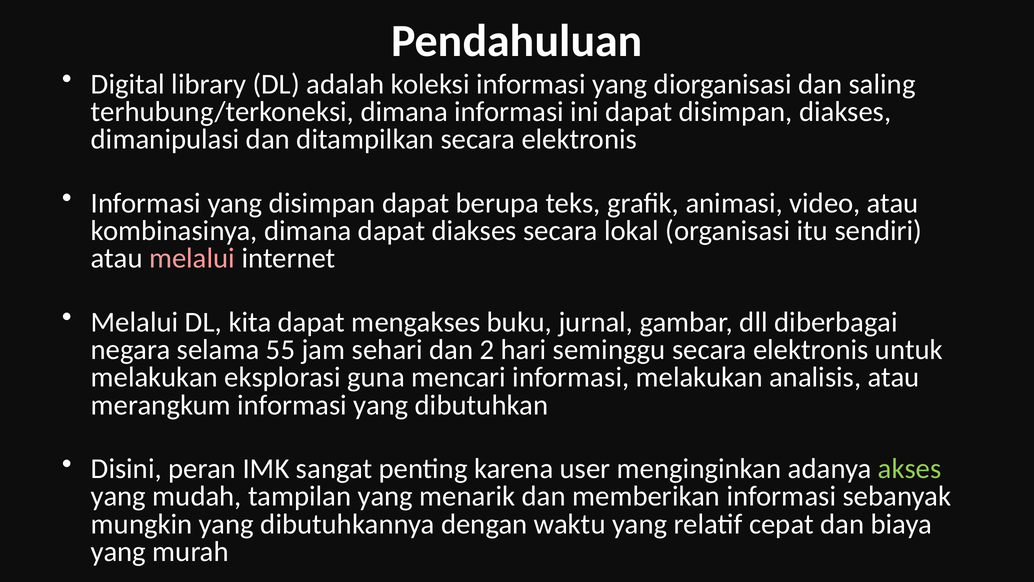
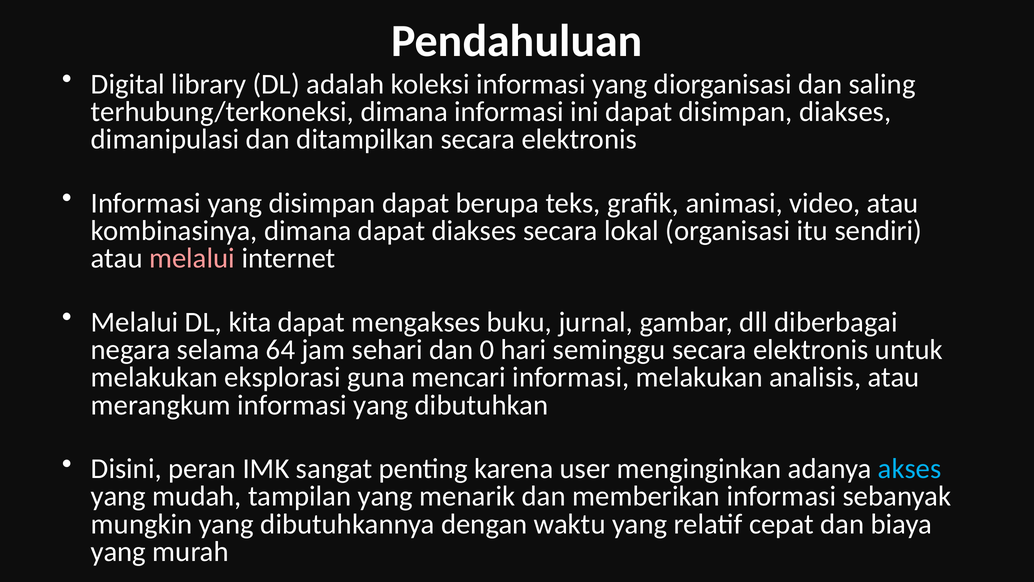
55: 55 -> 64 (281, 350)
2: 2 -> 0 (487, 350)
akses colour: light green -> light blue (910, 469)
